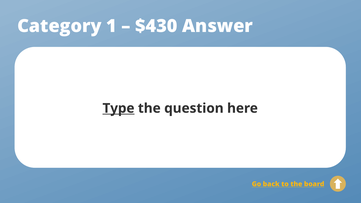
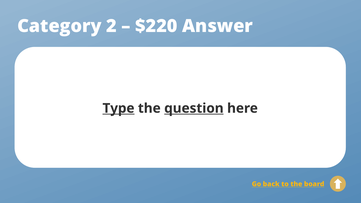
1: 1 -> 2 (111, 26)
$430: $430 -> $220 (156, 26)
question underline: none -> present (194, 108)
